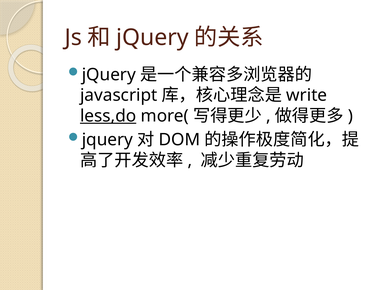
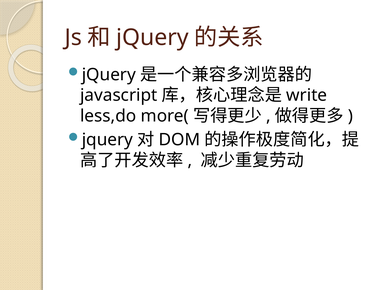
less,do underline: present -> none (108, 116)
